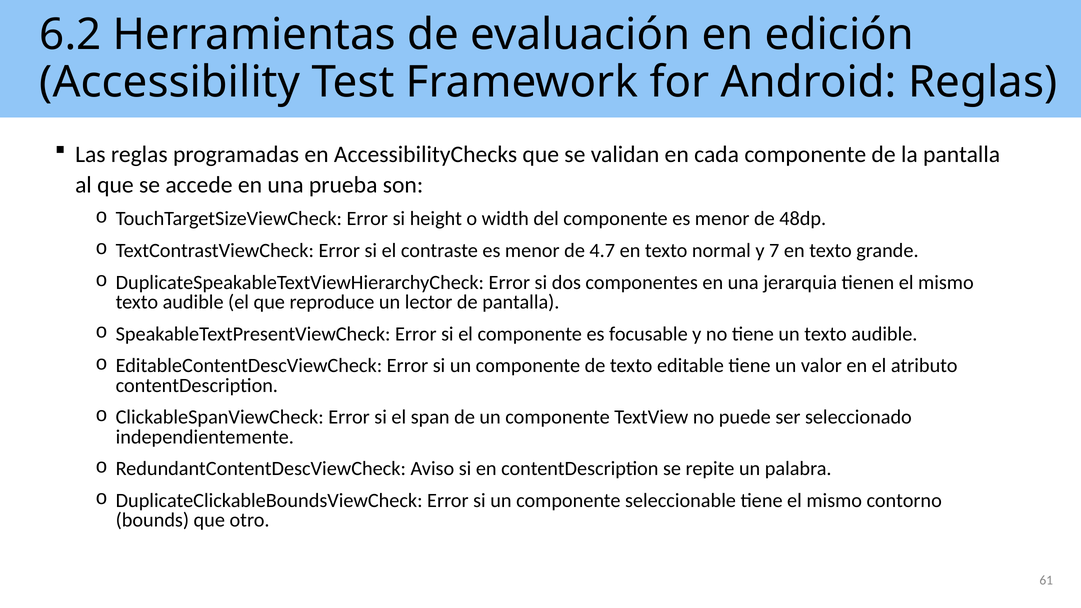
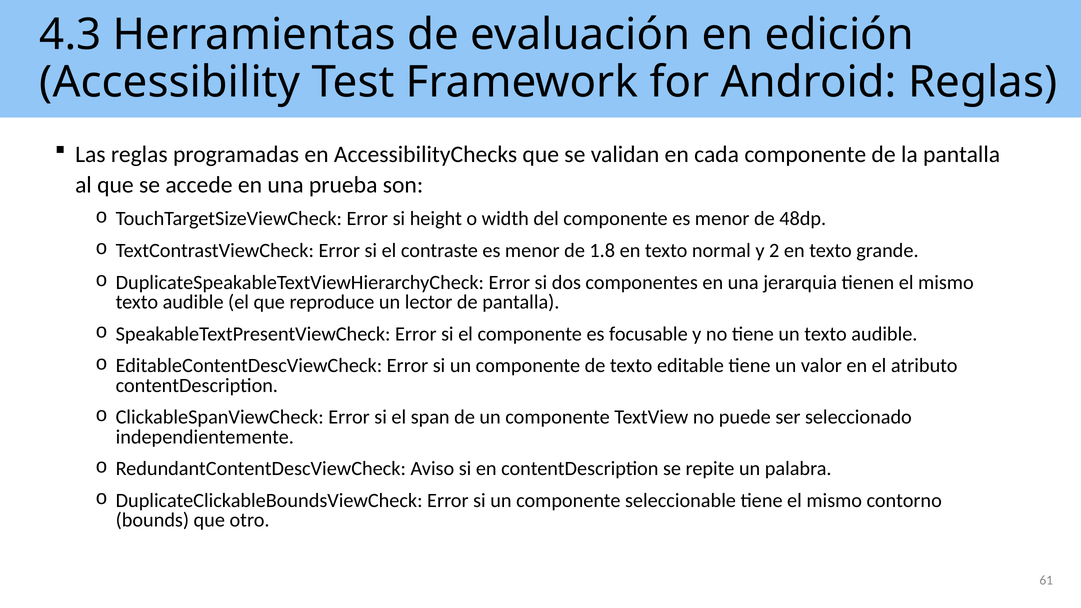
6.2: 6.2 -> 4.3 (70, 35)
4.7: 4.7 -> 1.8 (602, 251)
7: 7 -> 2 (774, 251)
